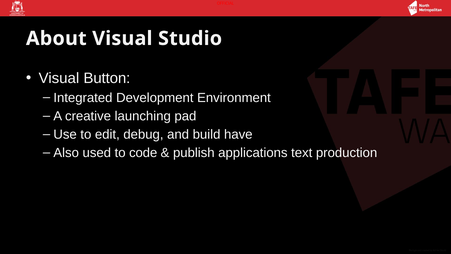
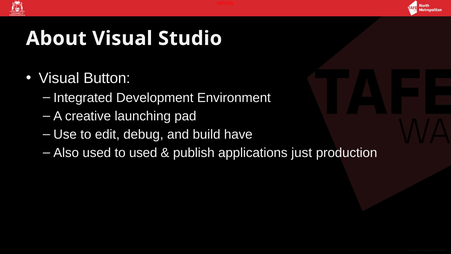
to code: code -> used (143, 153)
text: text -> just (302, 153)
